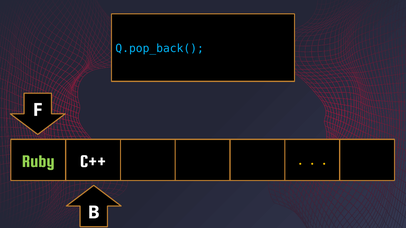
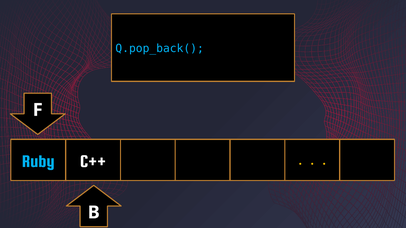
Ruby colour: light green -> light blue (38, 161)
